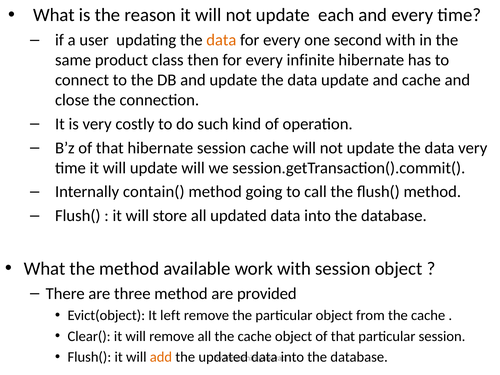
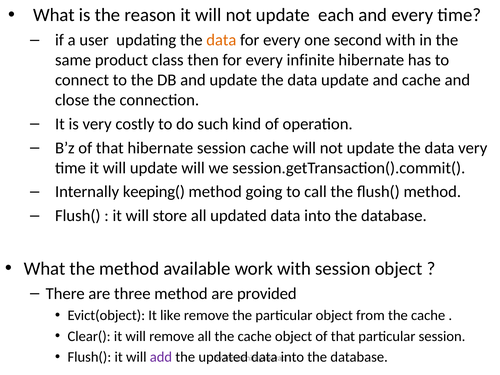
contain(: contain( -> keeping( (154, 192)
left: left -> like (170, 315)
add colour: orange -> purple (161, 357)
